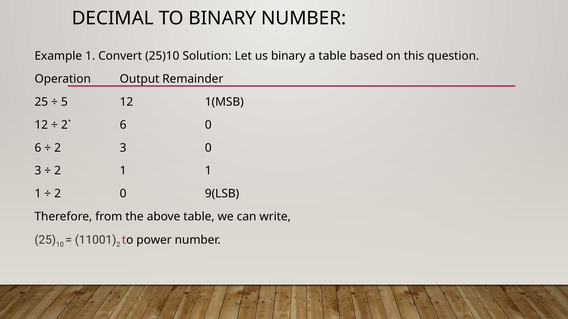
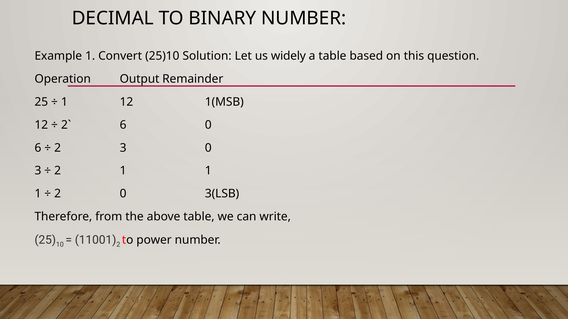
us binary: binary -> widely (288, 56)
5: 5 -> 1 (64, 102)
9(LSB: 9(LSB -> 3(LSB (222, 194)
